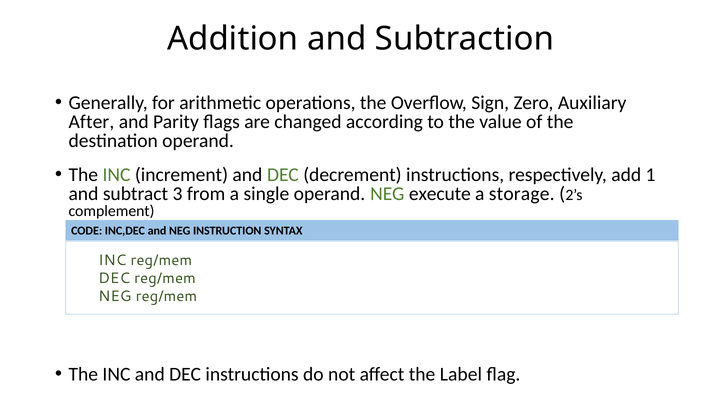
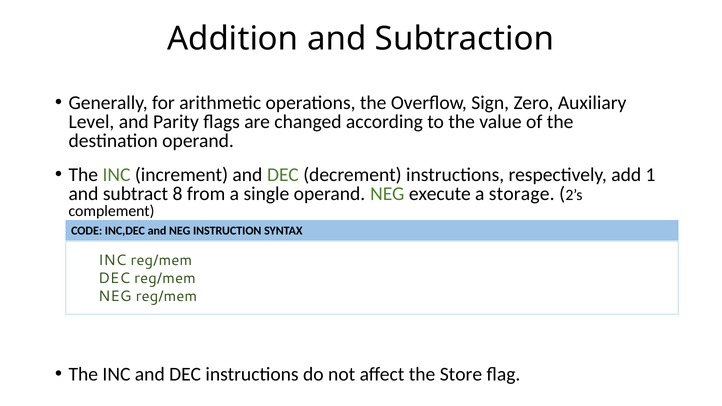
After: After -> Level (91, 122)
3: 3 -> 8 (178, 194)
Label: Label -> Store (461, 374)
